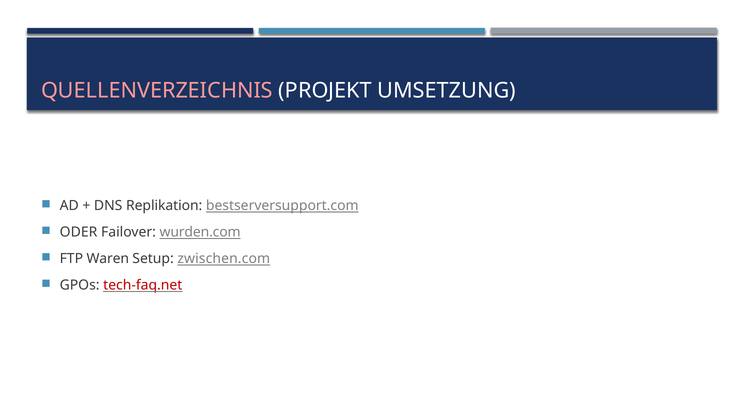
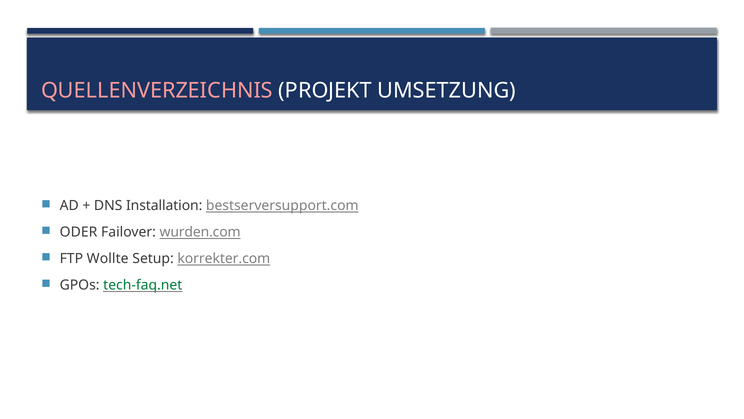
Replikation: Replikation -> Installation (164, 206)
Waren: Waren -> Wollte (108, 258)
zwischen.com: zwischen.com -> korrekter.com (224, 258)
tech-faq.net colour: red -> green (143, 285)
